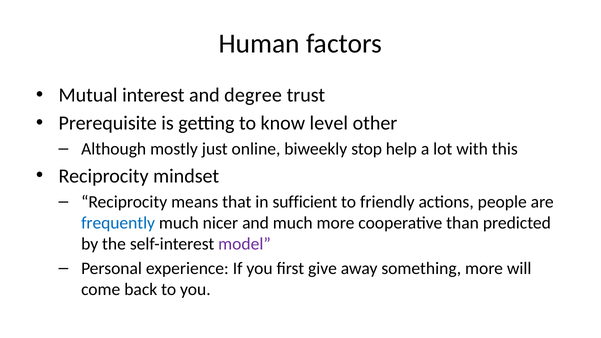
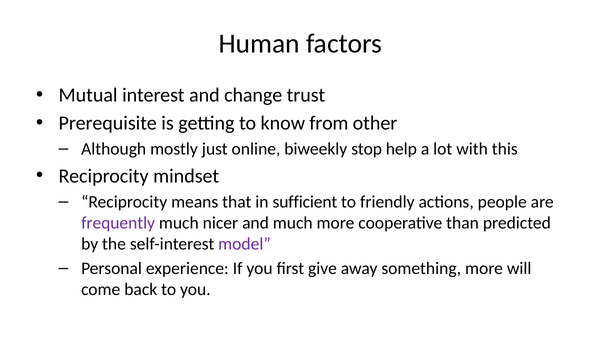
degree: degree -> change (253, 95)
level: level -> from (329, 123)
frequently colour: blue -> purple (118, 223)
